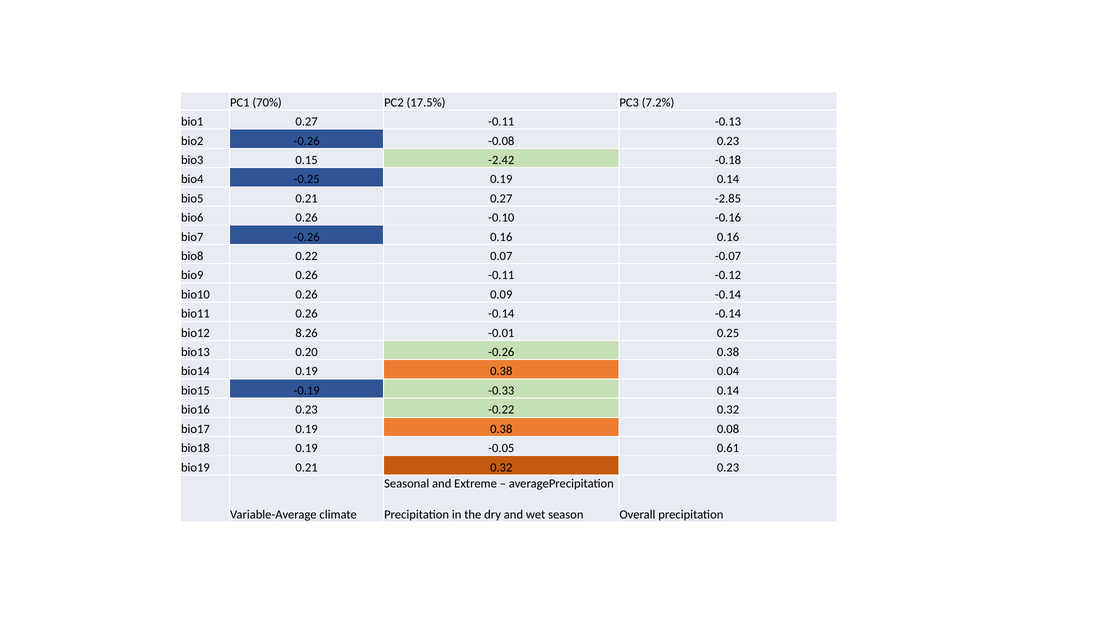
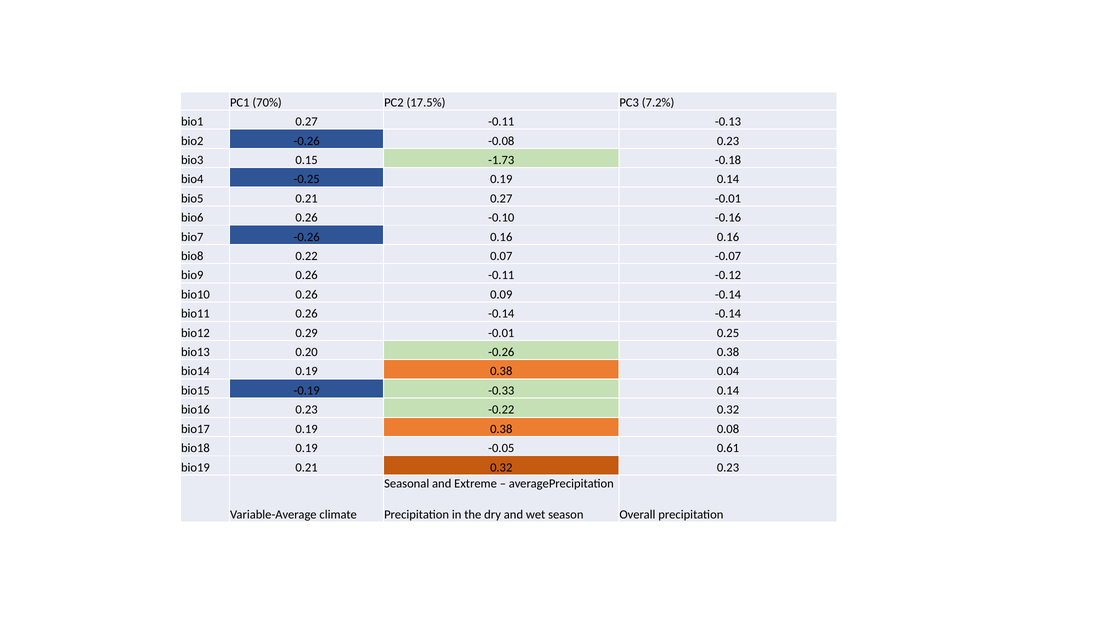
-2.42: -2.42 -> -1.73 (501, 160)
0.27 -2.85: -2.85 -> -0.01 (728, 198)
8.26: 8.26 -> 0.29 (307, 333)
